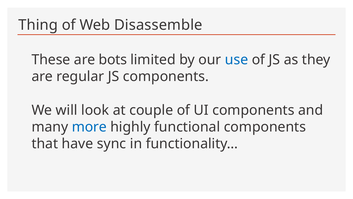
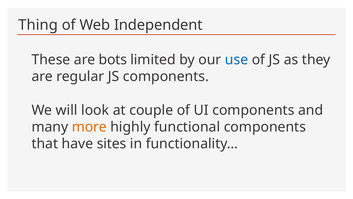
Disassemble: Disassemble -> Independent (158, 25)
more colour: blue -> orange (89, 127)
sync: sync -> sites (112, 143)
